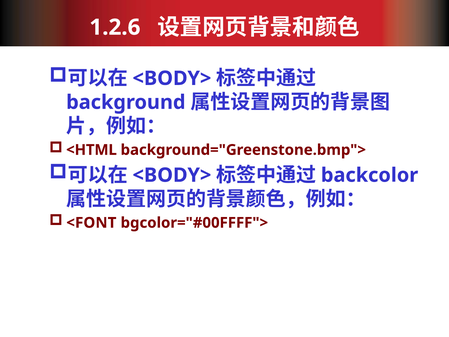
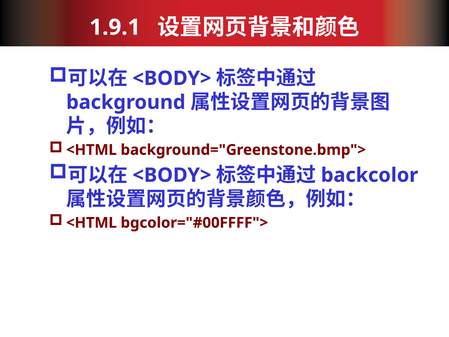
1.2.6: 1.2.6 -> 1.9.1 (115, 27)
<FONT: <FONT -> <HTML (91, 223)
